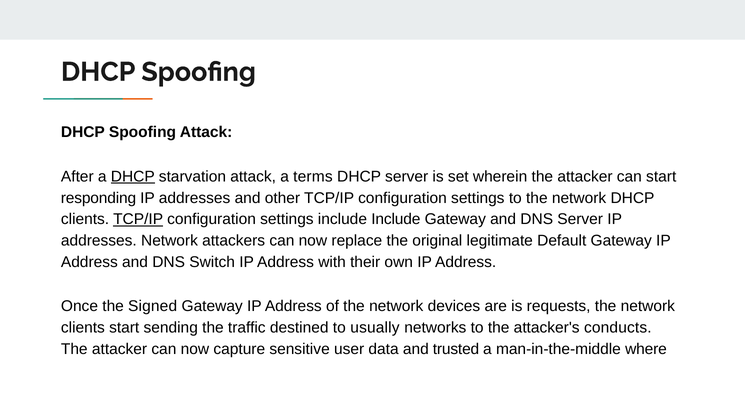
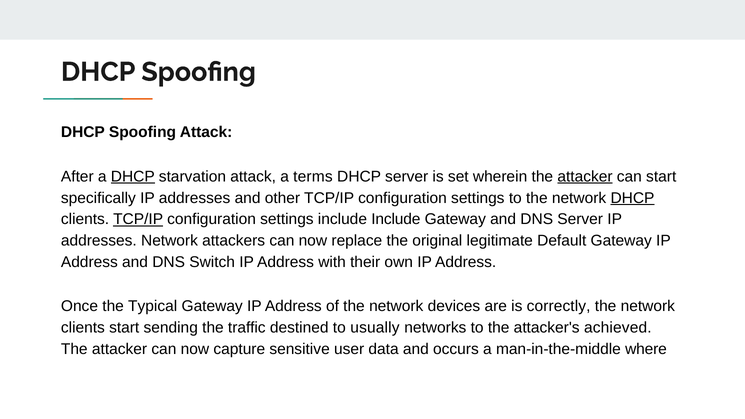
attacker underline: none -> present (585, 177)
responding: responding -> specifically (98, 198)
DHCP underline: none -> present (632, 198)
Signed: Signed -> Typical (153, 306)
requests: requests -> correctly (559, 306)
conducts: conducts -> achieved (618, 328)
trusted: trusted -> occurs (456, 349)
